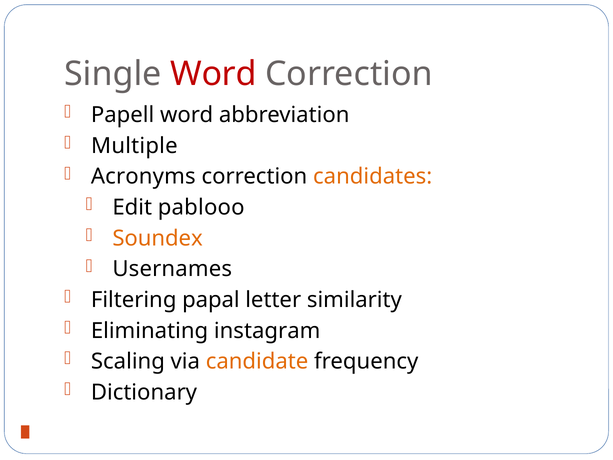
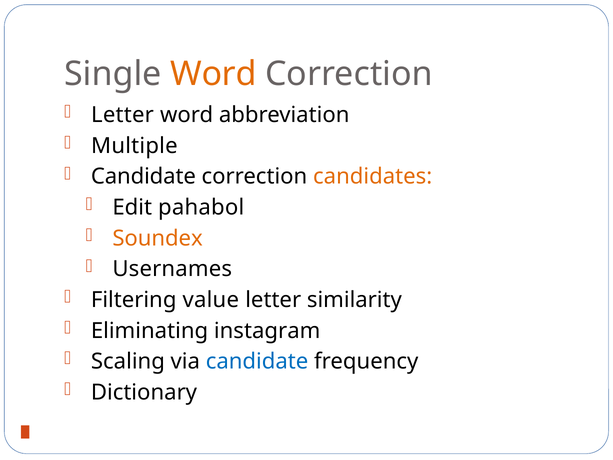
Word colour: red -> orange (214, 74)
Papell: Papell -> Letter (122, 115)
Acronyms: Acronyms -> Candidate (143, 177)
pablooo: pablooo -> pahabol (201, 207)
papal: papal -> value (211, 300)
candidate colour: orange -> blue (257, 361)
